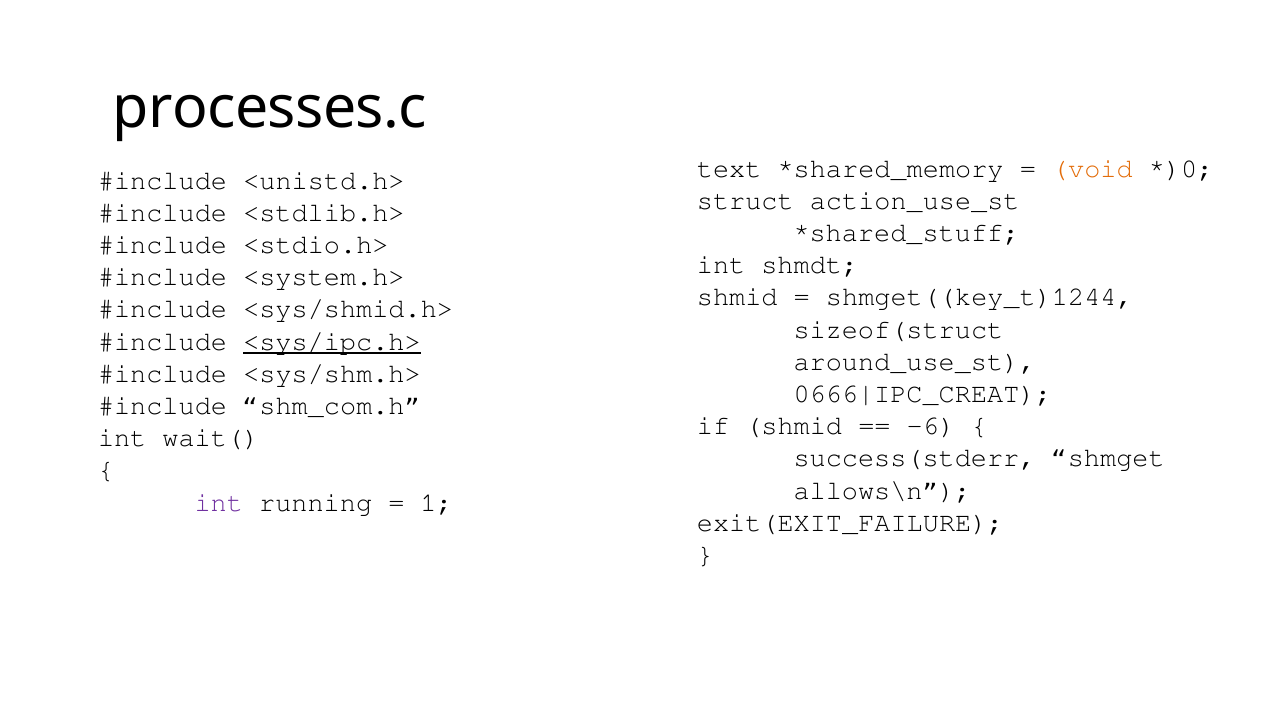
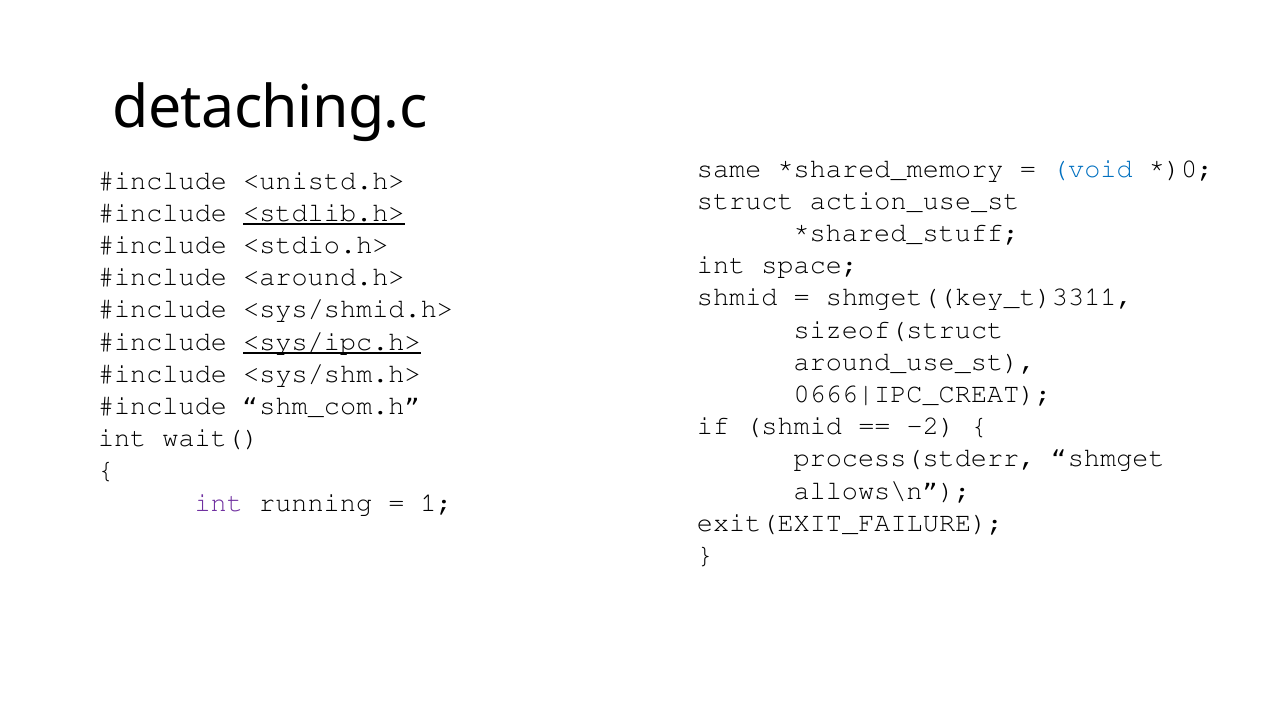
processes.c: processes.c -> detaching.c (270, 108)
text: text -> same (729, 168)
void colour: orange -> blue (1092, 168)
<stdlib.h> underline: none -> present (324, 213)
shmdt: shmdt -> space (810, 265)
<system.h>: <system.h> -> <around.h> (324, 277)
shmget((key_t)1244: shmget((key_t)1244 -> shmget((key_t)3311 (979, 297)
-6: -6 -> -2 (931, 426)
success(stderr: success(stderr -> process(stderr (914, 458)
